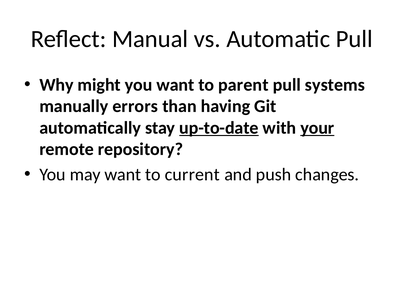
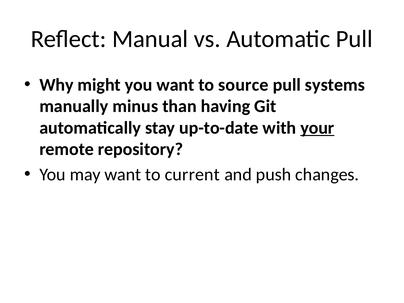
parent: parent -> source (243, 85)
errors: errors -> minus (135, 106)
up-to-date underline: present -> none (219, 128)
